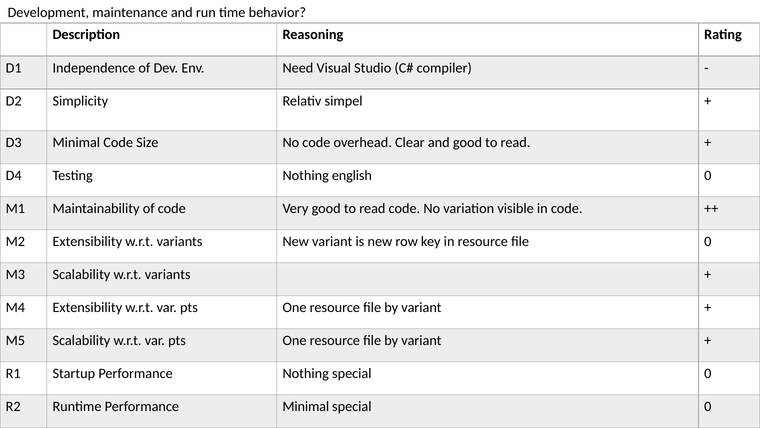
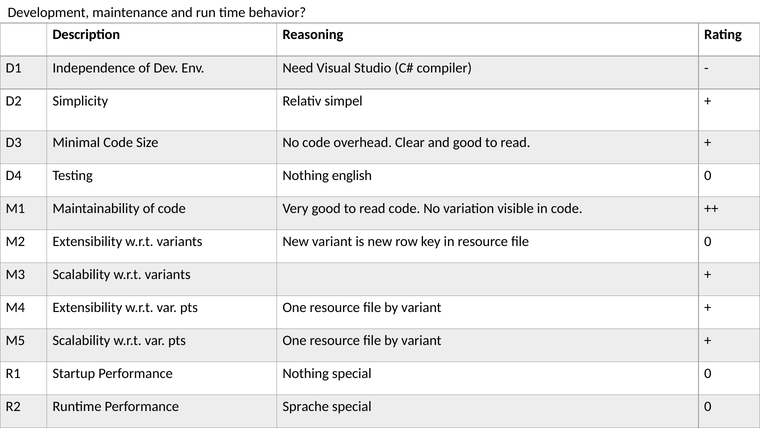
Performance Minimal: Minimal -> Sprache (306, 406)
